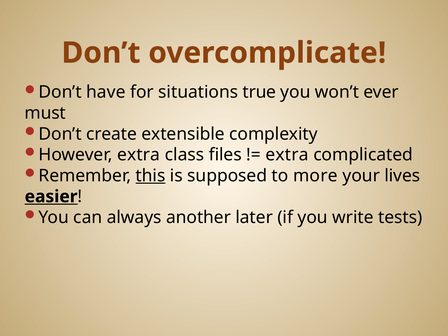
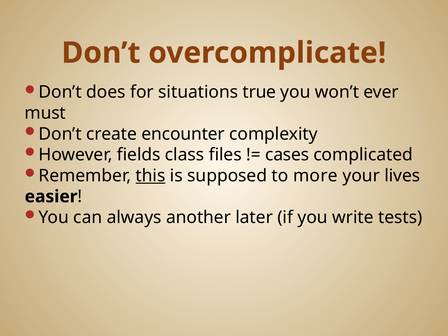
have: have -> does (106, 92)
extensible: extensible -> encounter (183, 134)
However extra: extra -> fields (139, 155)
extra: extra -> cases (287, 155)
easier underline: present -> none (51, 197)
